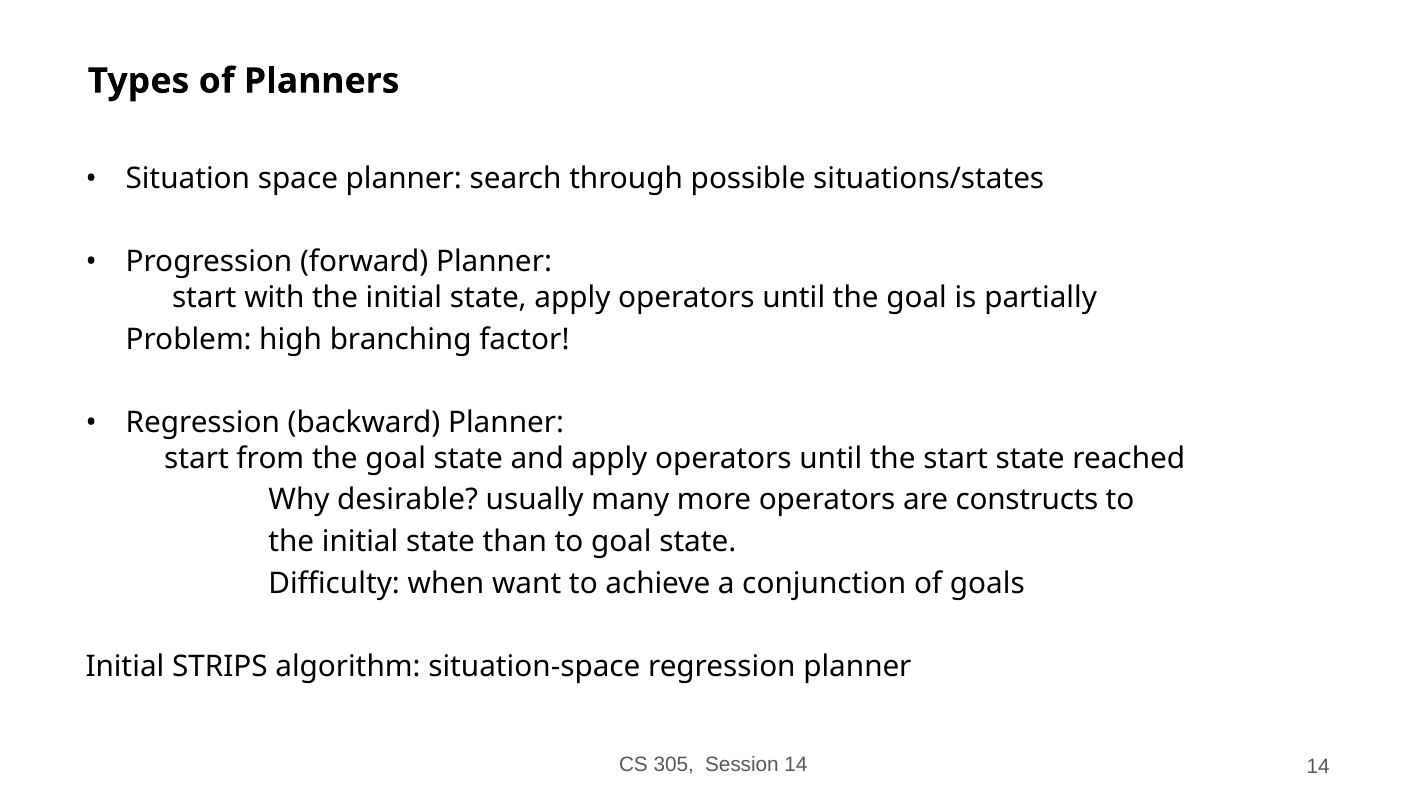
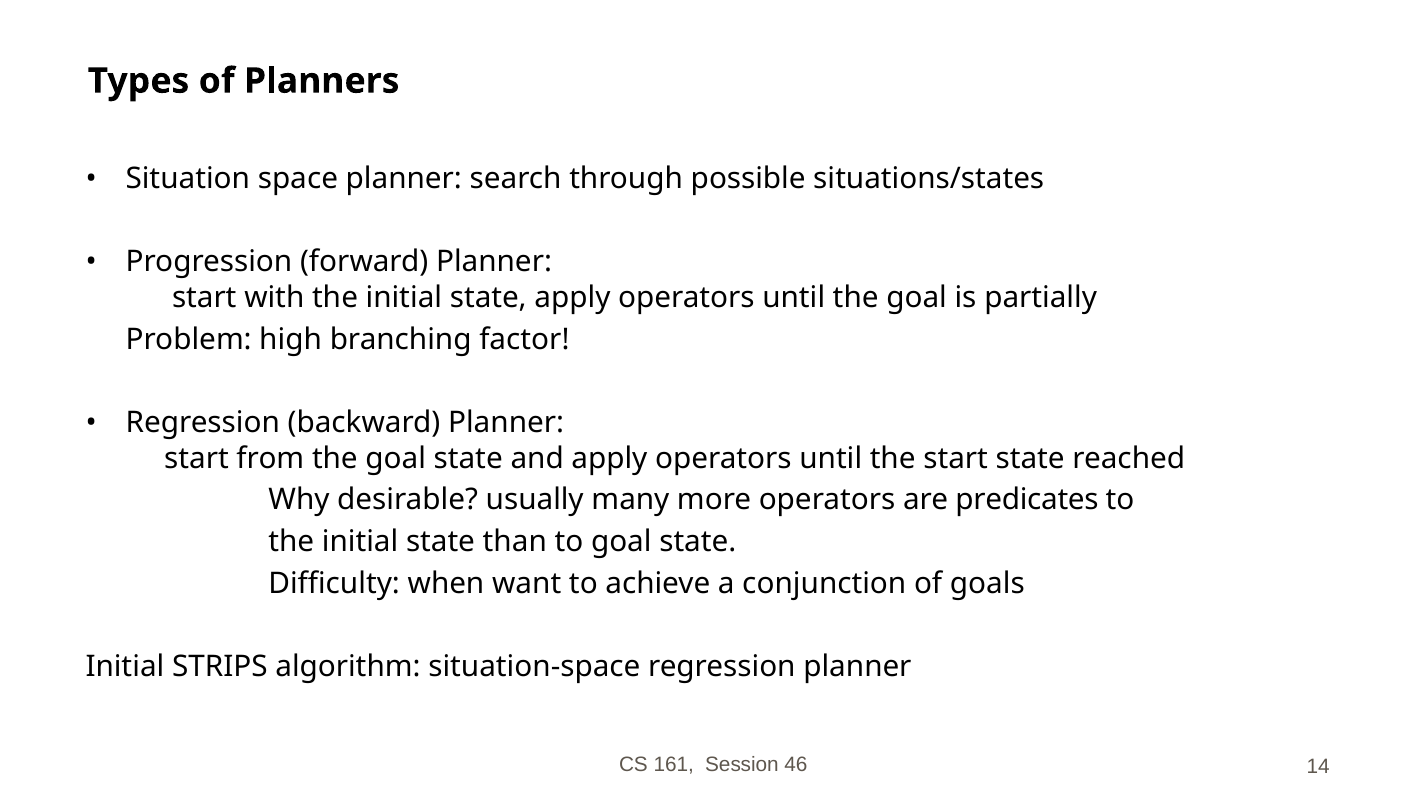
constructs: constructs -> predicates (1027, 500)
305: 305 -> 161 (674, 764)
Session 14: 14 -> 46 (796, 764)
